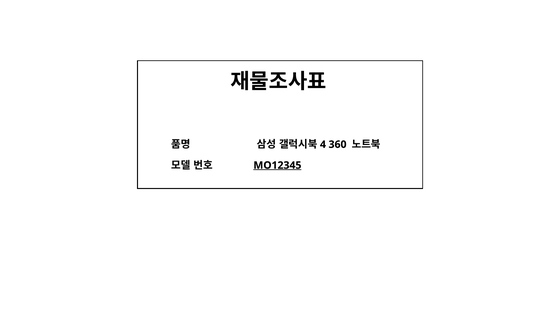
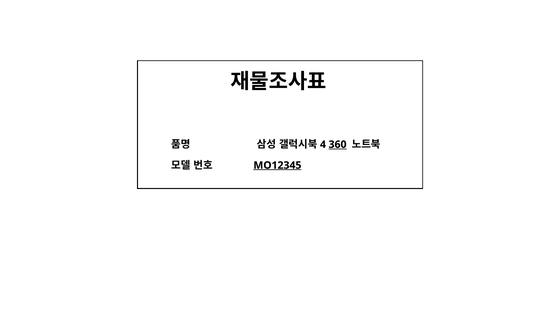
360 underline: none -> present (338, 145)
